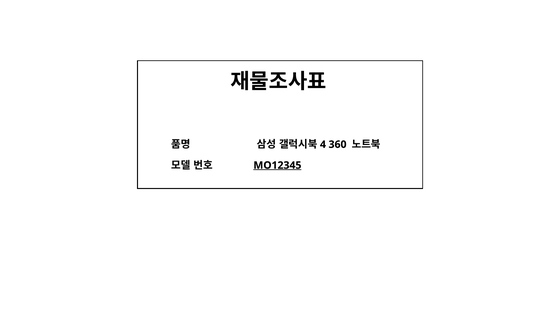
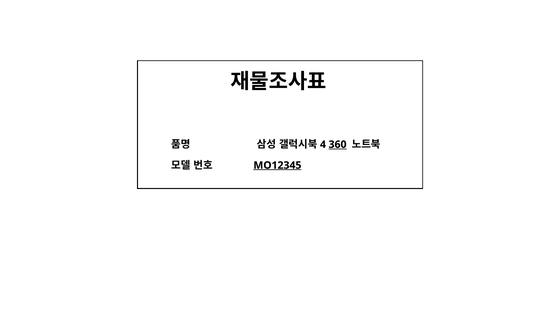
360 underline: none -> present (338, 145)
